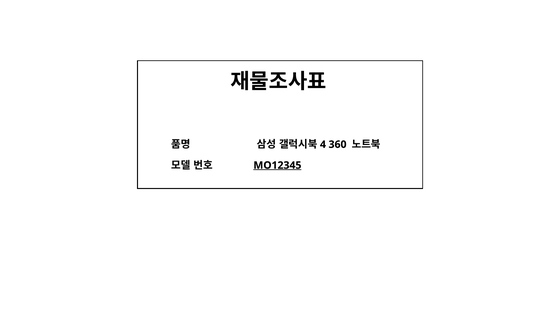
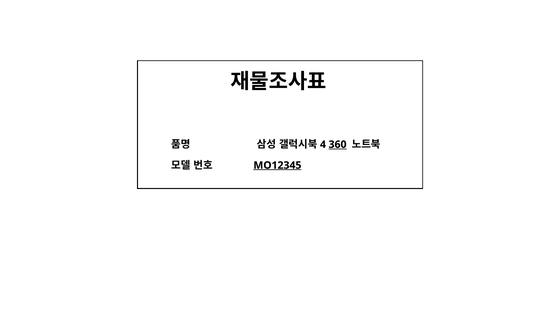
360 underline: none -> present (338, 145)
